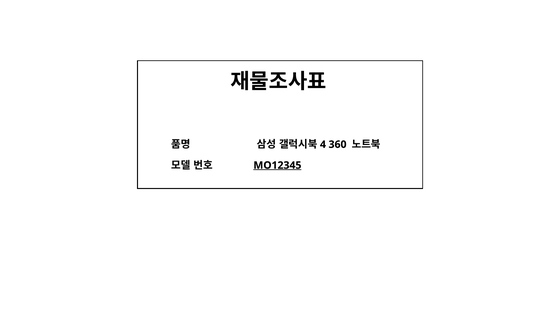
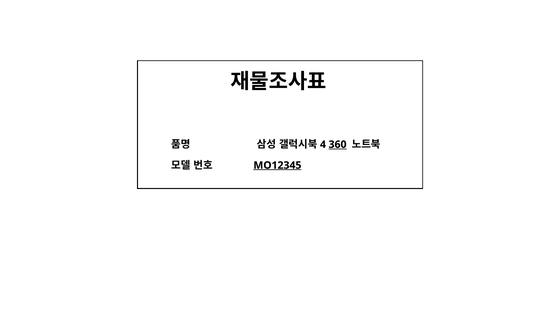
360 underline: none -> present (338, 145)
